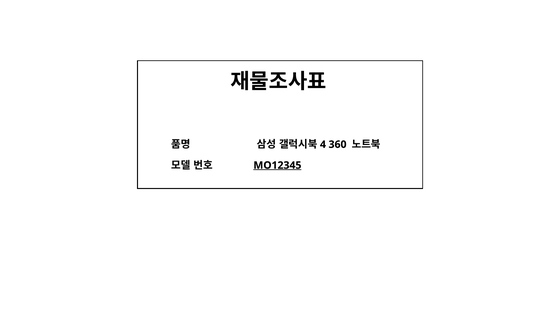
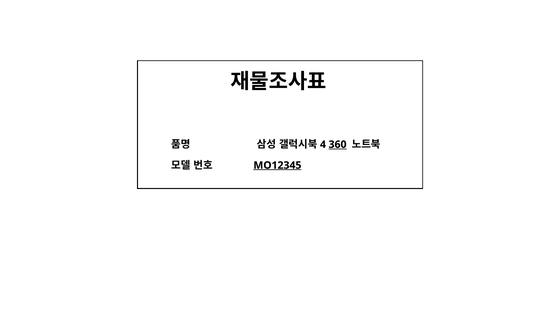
360 underline: none -> present (338, 145)
